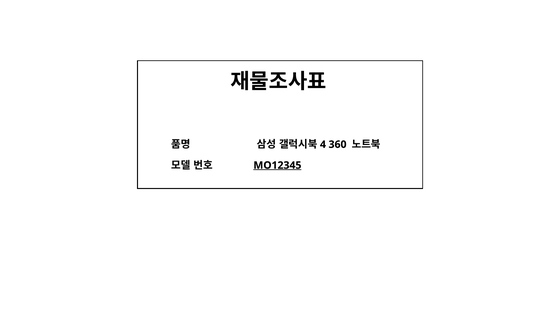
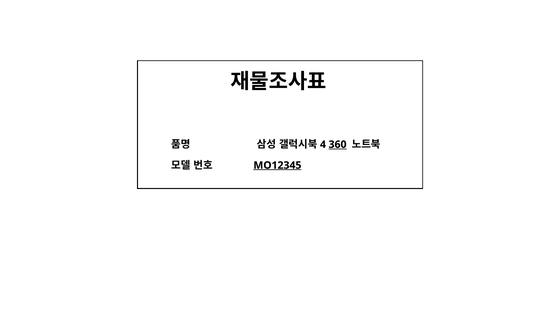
360 underline: none -> present (338, 145)
